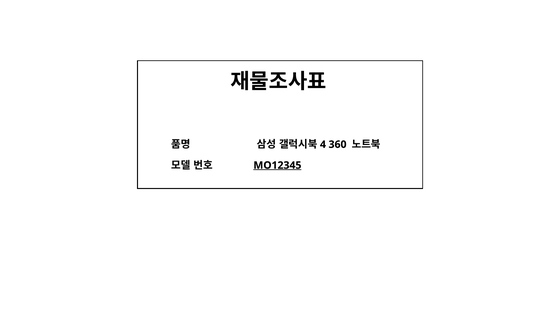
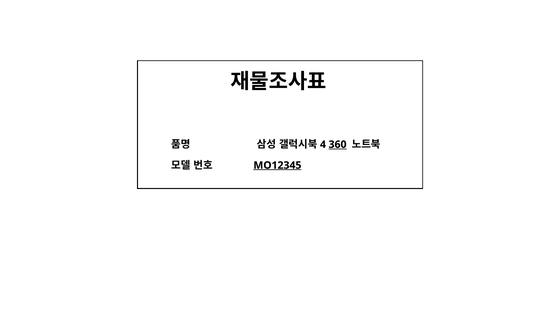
360 underline: none -> present (338, 145)
